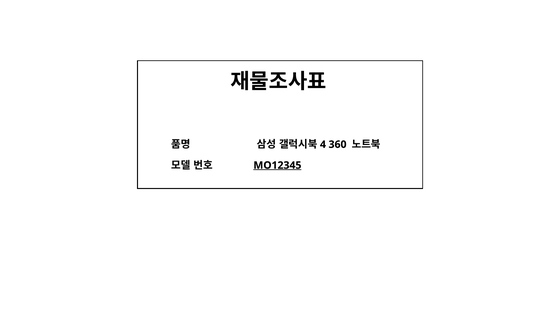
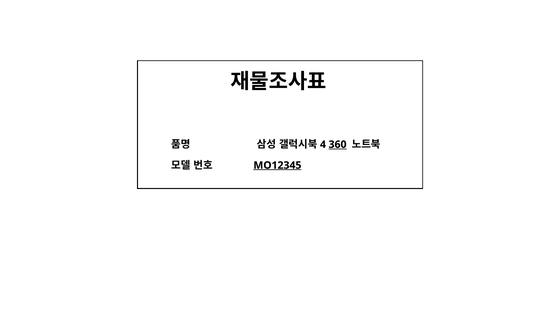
360 underline: none -> present (338, 145)
